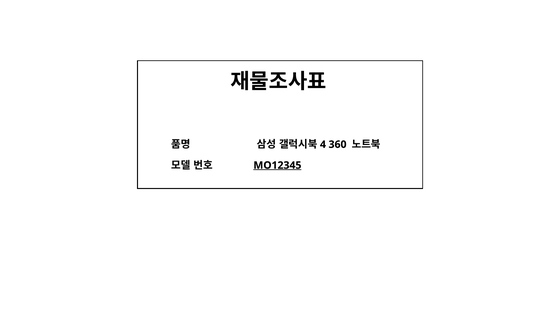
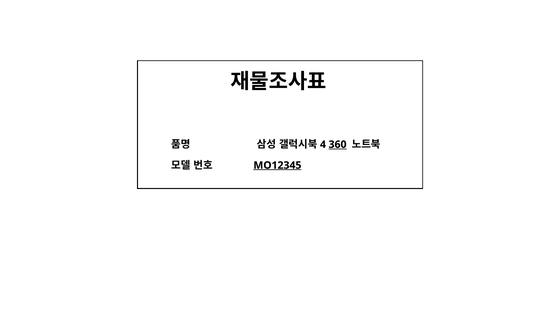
360 underline: none -> present (338, 145)
